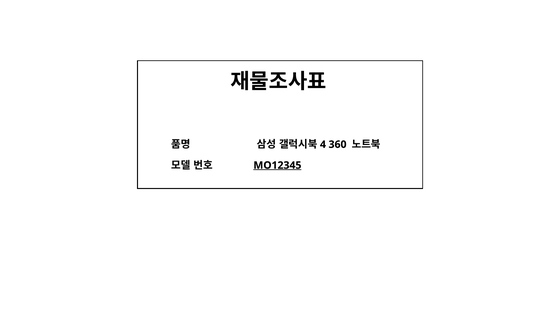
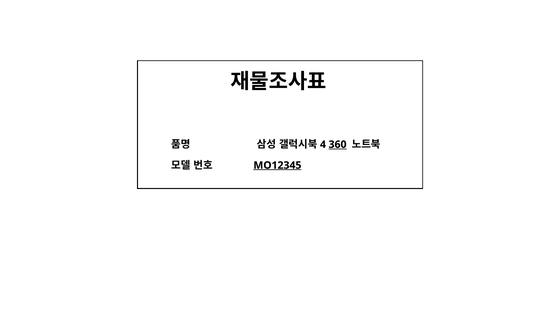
360 underline: none -> present (338, 145)
